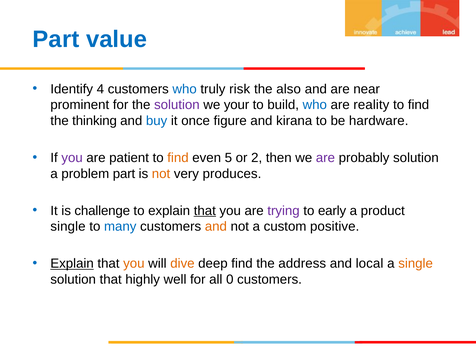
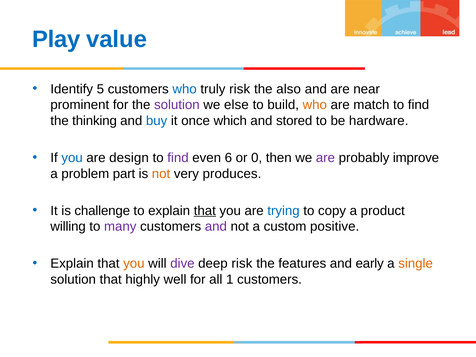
Part: Part -> Play (56, 39)
4: 4 -> 5 (100, 89)
your: your -> else (236, 105)
who colour: blue -> orange (315, 105)
reality: reality -> match (371, 105)
figure: figure -> which (230, 121)
kirana: kirana -> stored (294, 121)
you colour: purple -> blue (72, 158)
patient: patient -> design (129, 158)
find colour: orange -> purple (178, 158)
5: 5 -> 6 (228, 158)
2: 2 -> 0 (257, 158)
probably solution: solution -> improve (416, 158)
trying colour: purple -> blue (284, 211)
early: early -> copy (332, 211)
single: single -> willing (68, 227)
many colour: blue -> purple (120, 227)
and colour: orange -> purple (216, 227)
Explain underline: present -> none (72, 264)
dive colour: orange -> purple (182, 264)
deep find: find -> risk (242, 264)
address: address -> features (302, 264)
local: local -> early (370, 264)
0: 0 -> 1 (230, 279)
